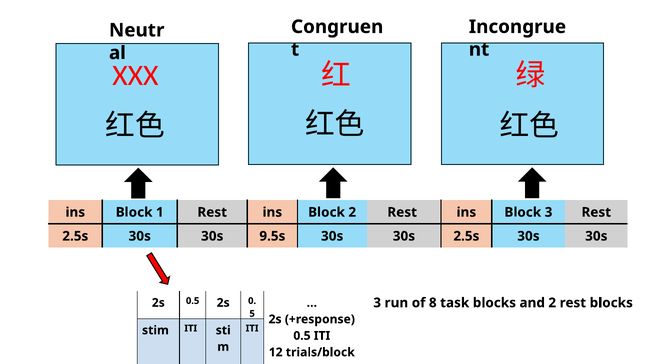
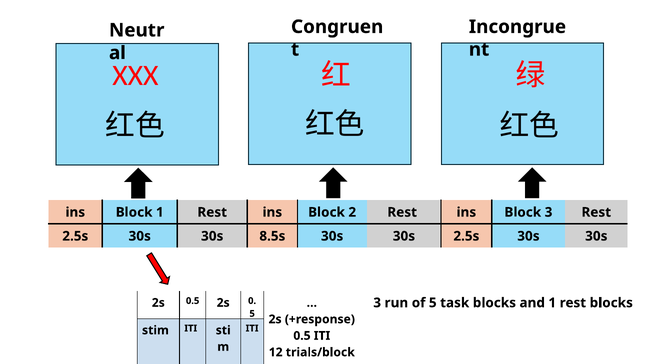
9.5s: 9.5s -> 8.5s (272, 236)
of 8: 8 -> 5 (433, 303)
and 2: 2 -> 1 (552, 303)
